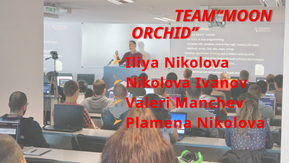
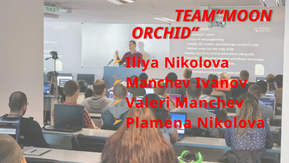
Nikolova: Nikolova -> Manchev (158, 83)
